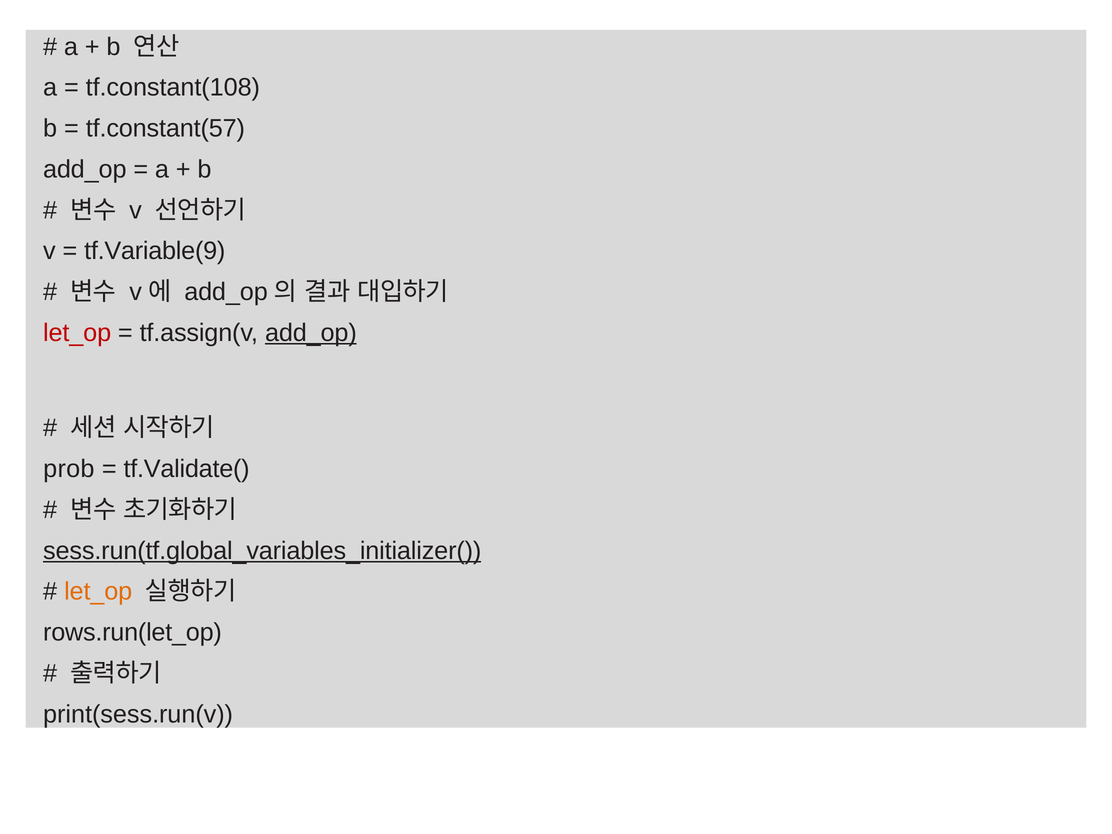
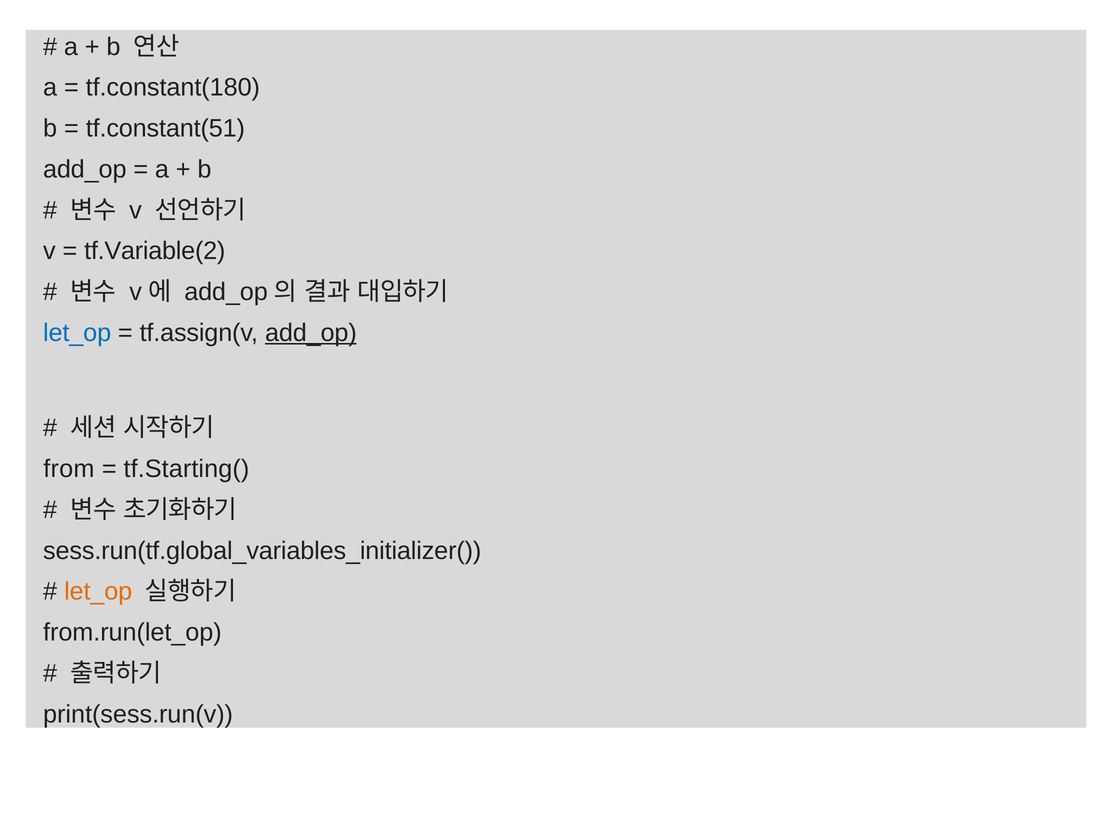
tf.constant(108: tf.constant(108 -> tf.constant(180 (173, 88)
tf.constant(57: tf.constant(57 -> tf.constant(51 (165, 129)
tf.Variable(9: tf.Variable(9 -> tf.Variable(2 (155, 251)
let_op colour: red -> blue (77, 333)
prob: prob -> from (69, 469)
tf.Validate(: tf.Validate( -> tf.Starting( (186, 469)
sess.run(tf.global_variables_initializer( underline: present -> none (262, 551)
rows.run(let_op: rows.run(let_op -> from.run(let_op (132, 633)
